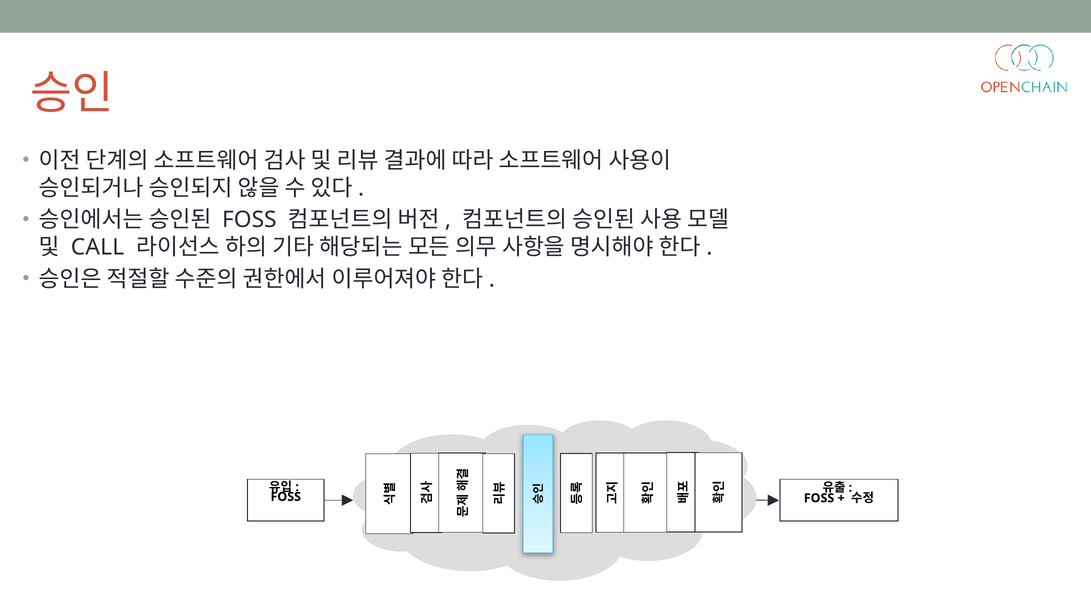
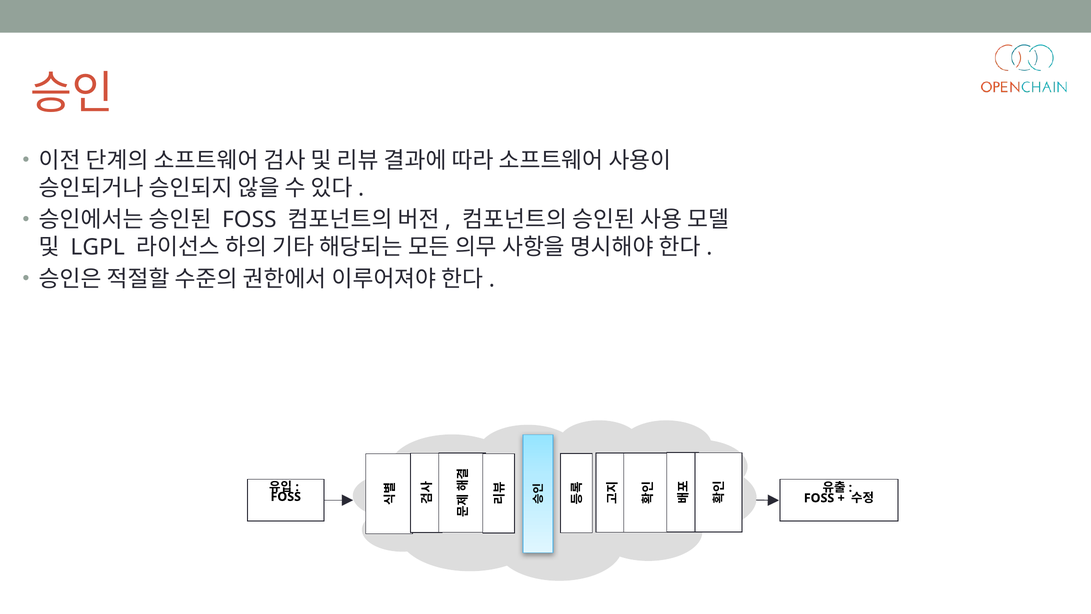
CALL: CALL -> LGPL (98, 247)
